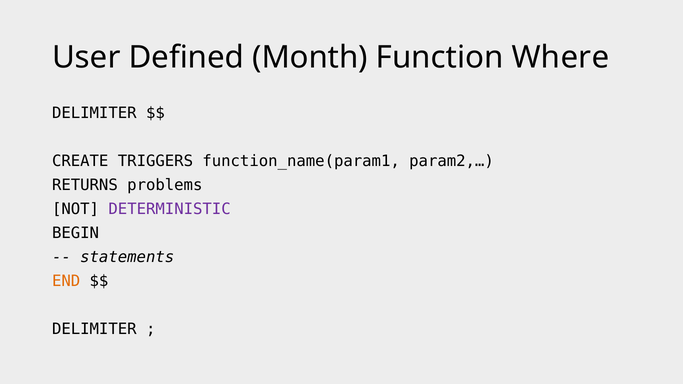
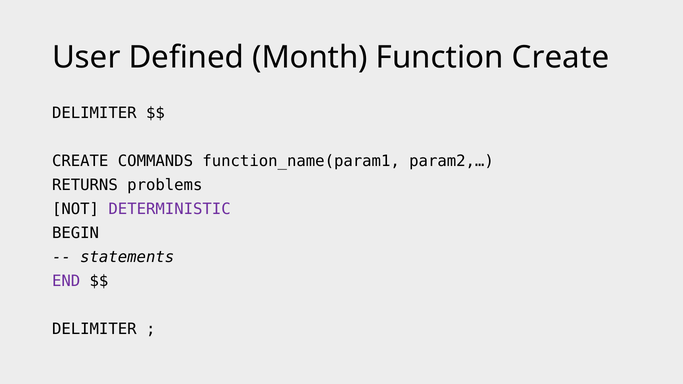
Function Where: Where -> Create (560, 57)
TRIGGERS: TRIGGERS -> COMMANDS (155, 161)
END colour: orange -> purple (66, 281)
